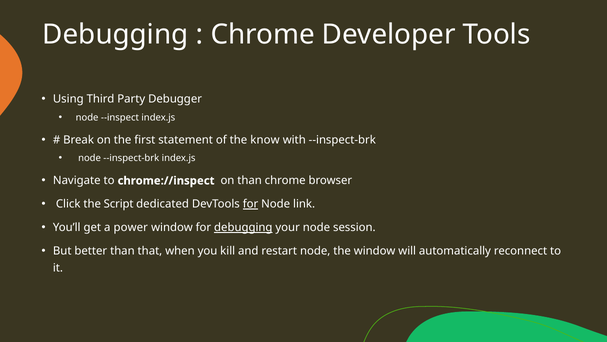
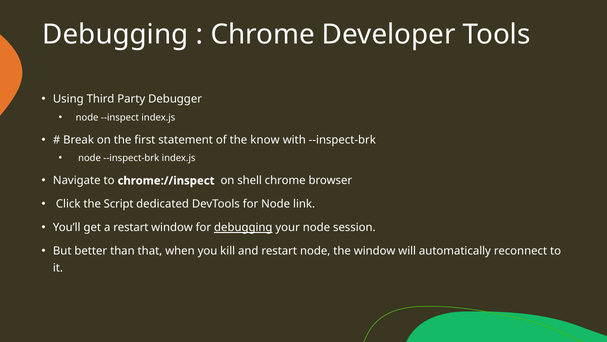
on than: than -> shell (250, 180)
for underline: present -> none (251, 204)
a power: power -> restart (131, 227)
